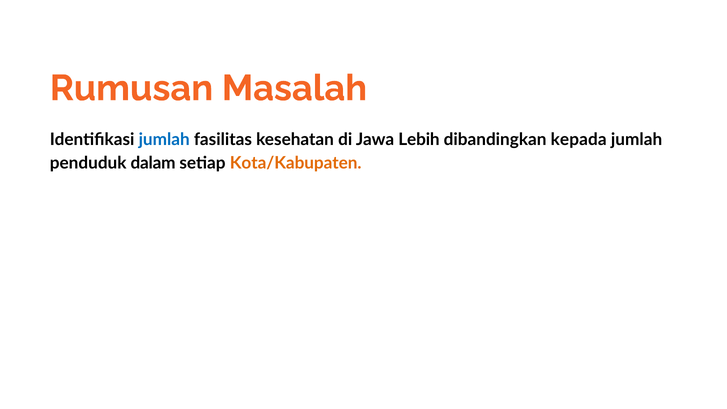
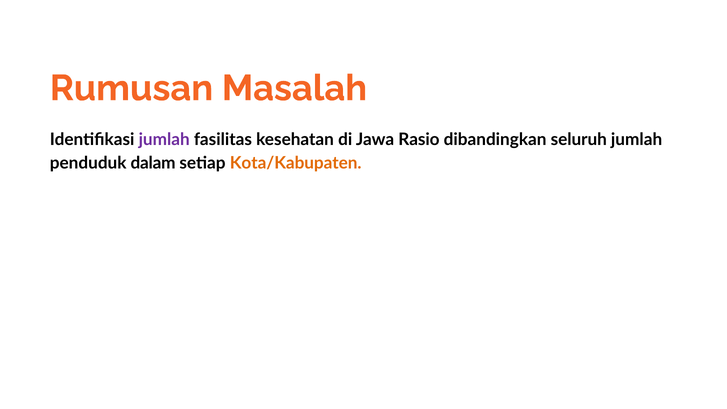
jumlah colour: blue -> purple (164, 140)
Lebih: Lebih -> Rasio (419, 140)
kepada: kepada -> seluruh (579, 140)
